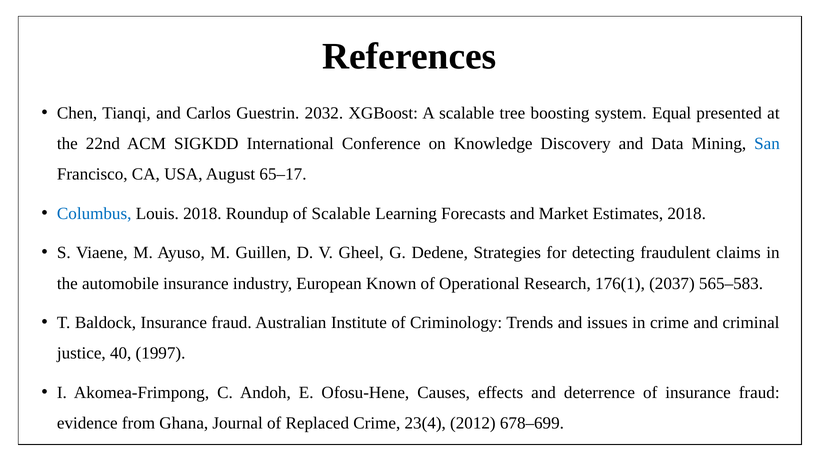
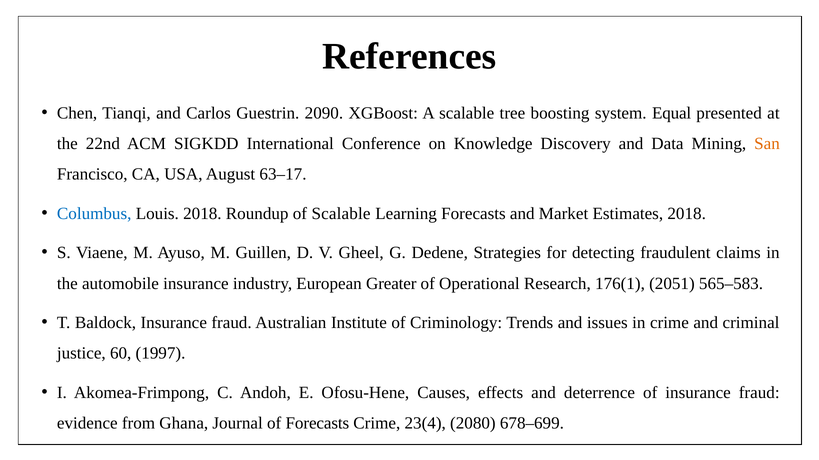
2032: 2032 -> 2090 (324, 113)
San colour: blue -> orange (767, 144)
65–17: 65–17 -> 63–17 (283, 175)
Known: Known -> Greater (391, 284)
2037: 2037 -> 2051 (672, 284)
40: 40 -> 60 (121, 354)
of Replaced: Replaced -> Forecasts (317, 424)
2012: 2012 -> 2080 (473, 424)
